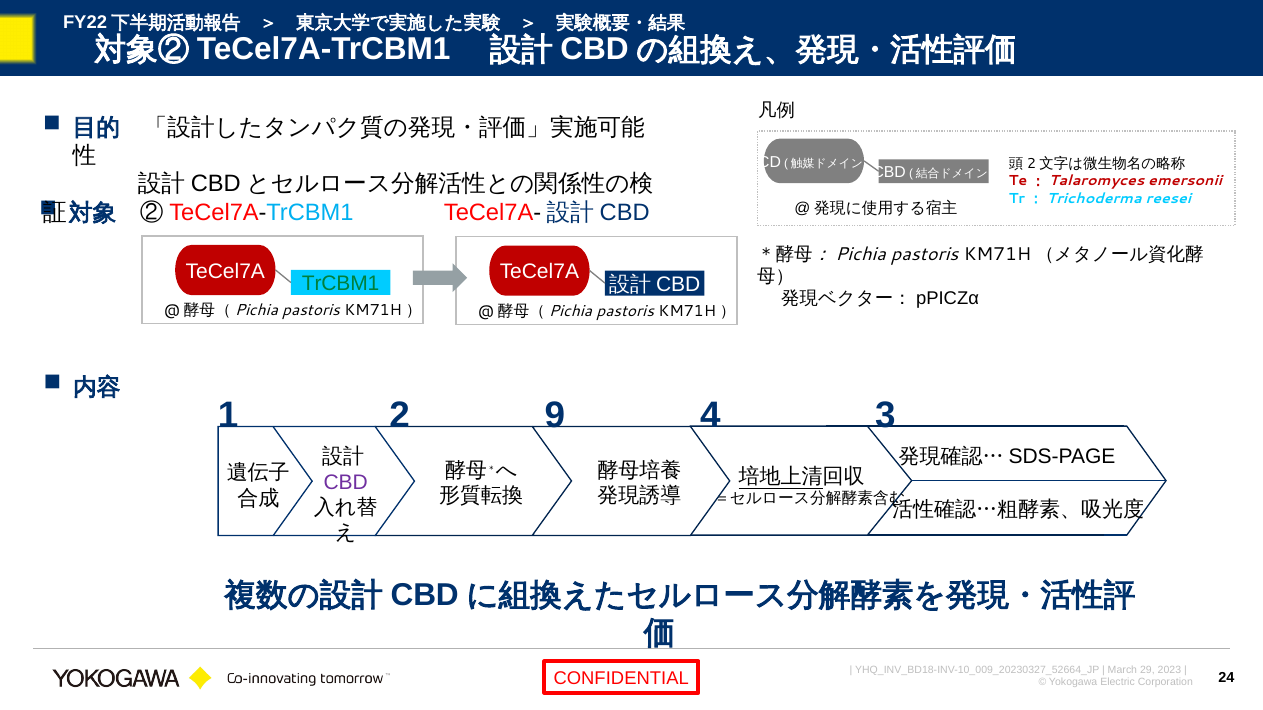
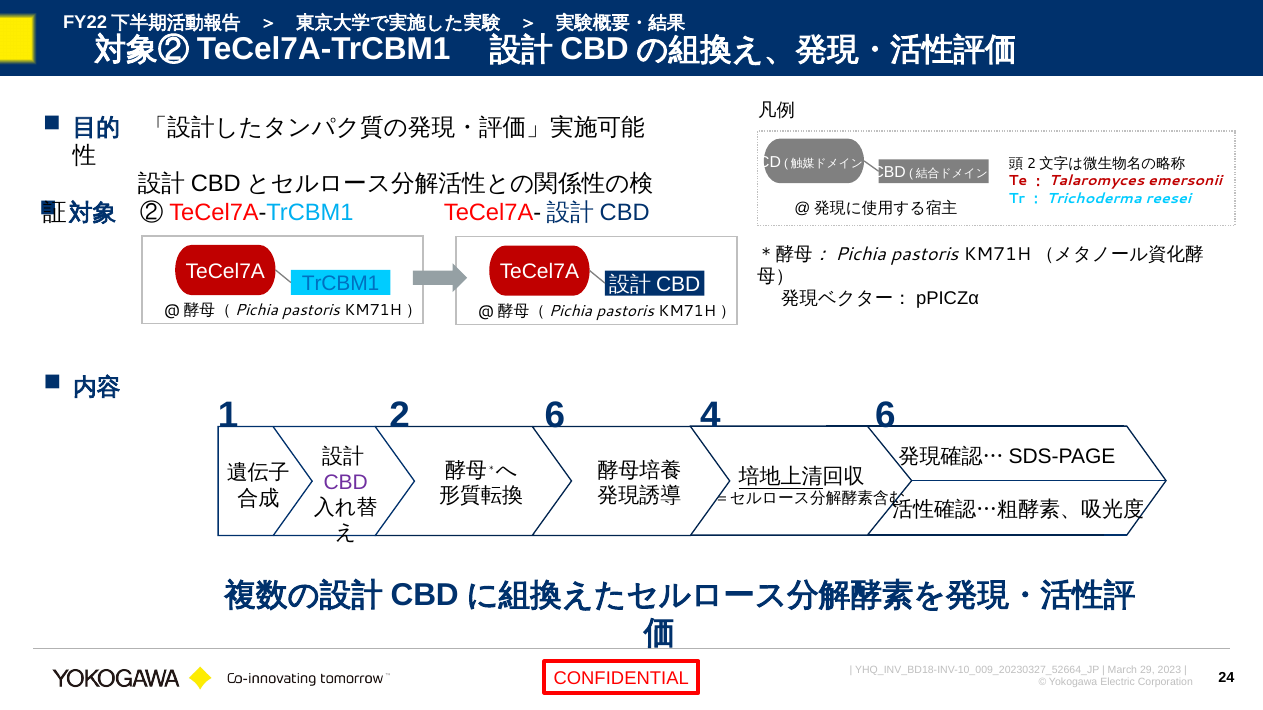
TrCBM1 colour: green -> blue (341, 284)
9: 9 -> 6 (555, 416)
4 3: 3 -> 6 (885, 416)
